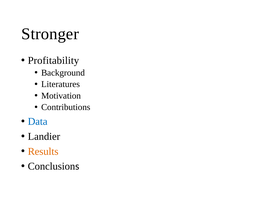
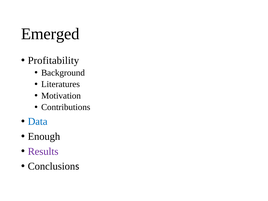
Stronger: Stronger -> Emerged (50, 34)
Landier: Landier -> Enough (44, 136)
Results colour: orange -> purple (43, 151)
